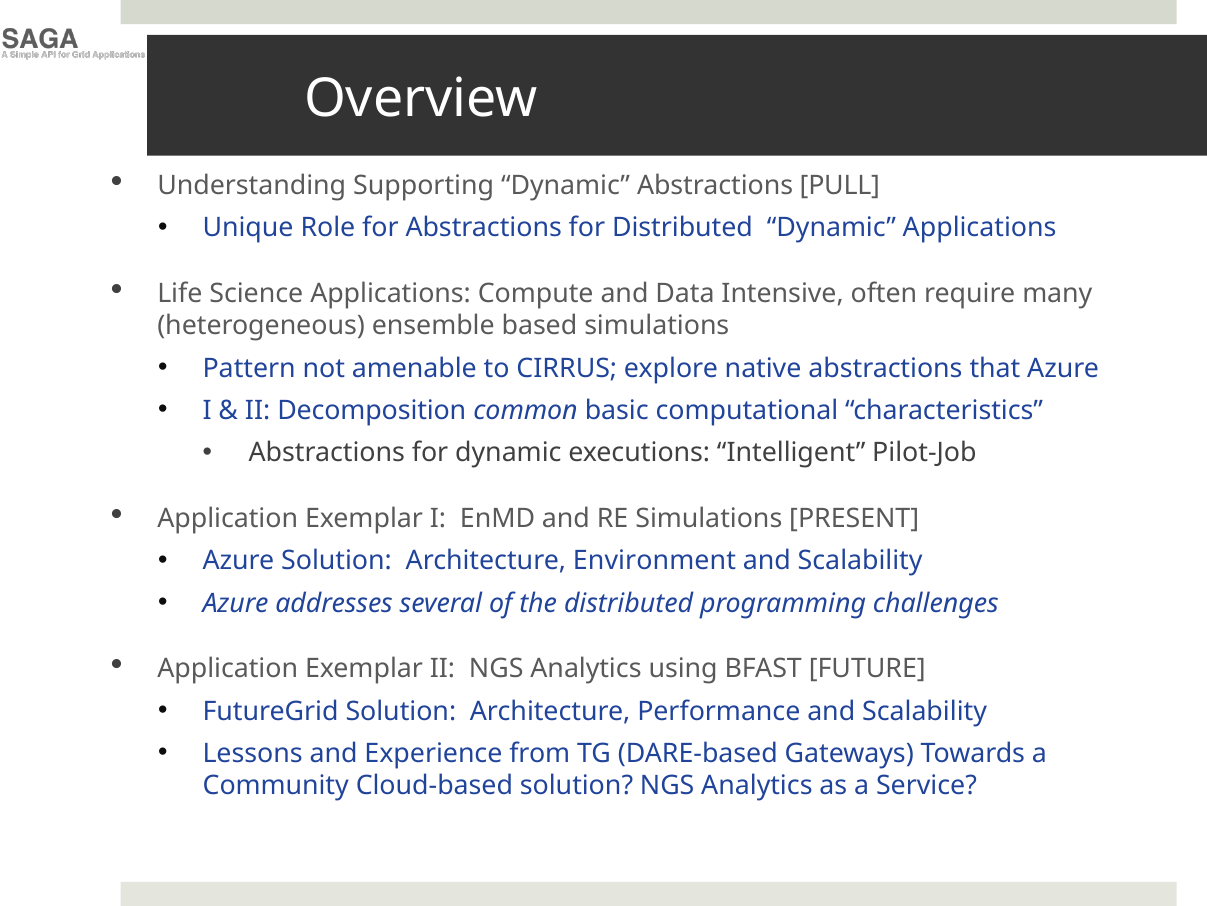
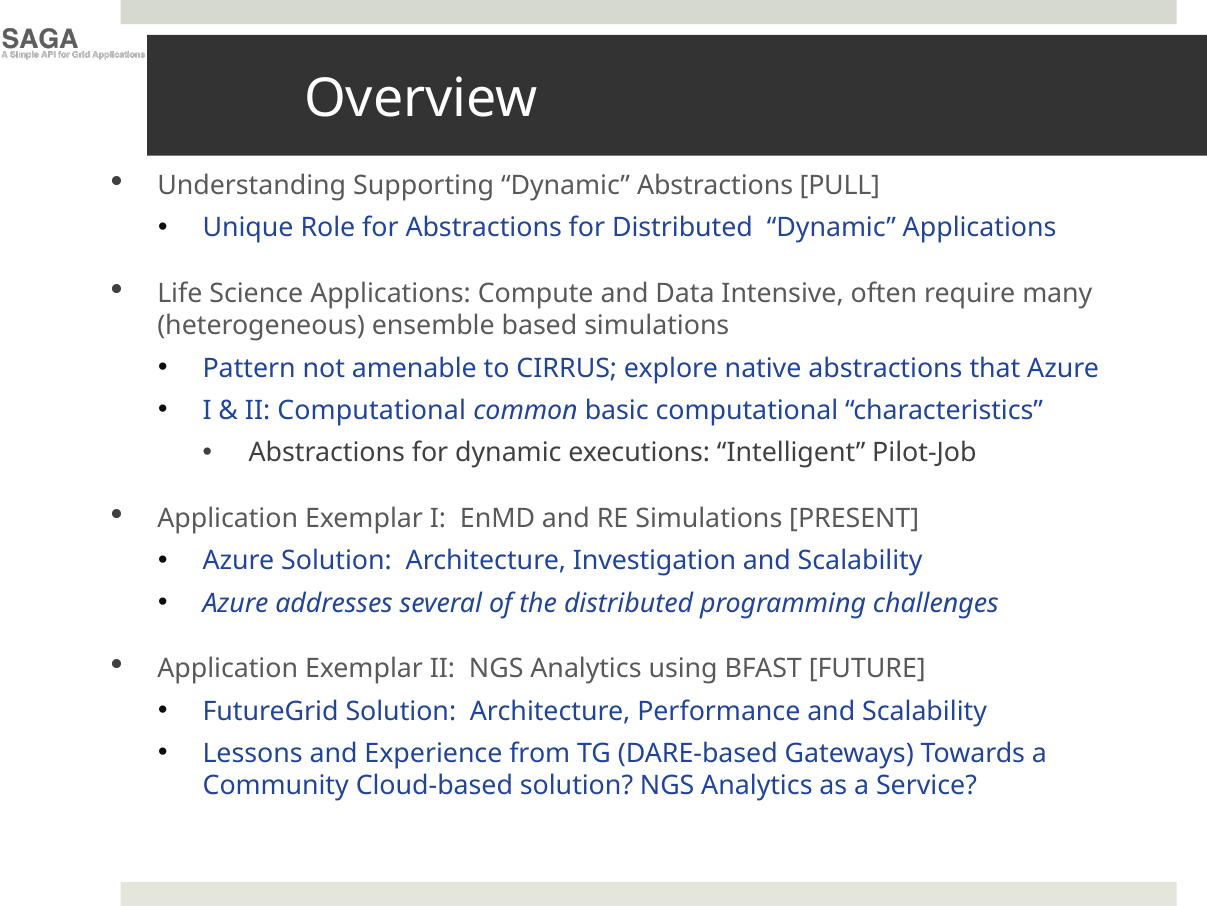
II Decomposition: Decomposition -> Computational (372, 410)
Environment: Environment -> Investigation (655, 561)
